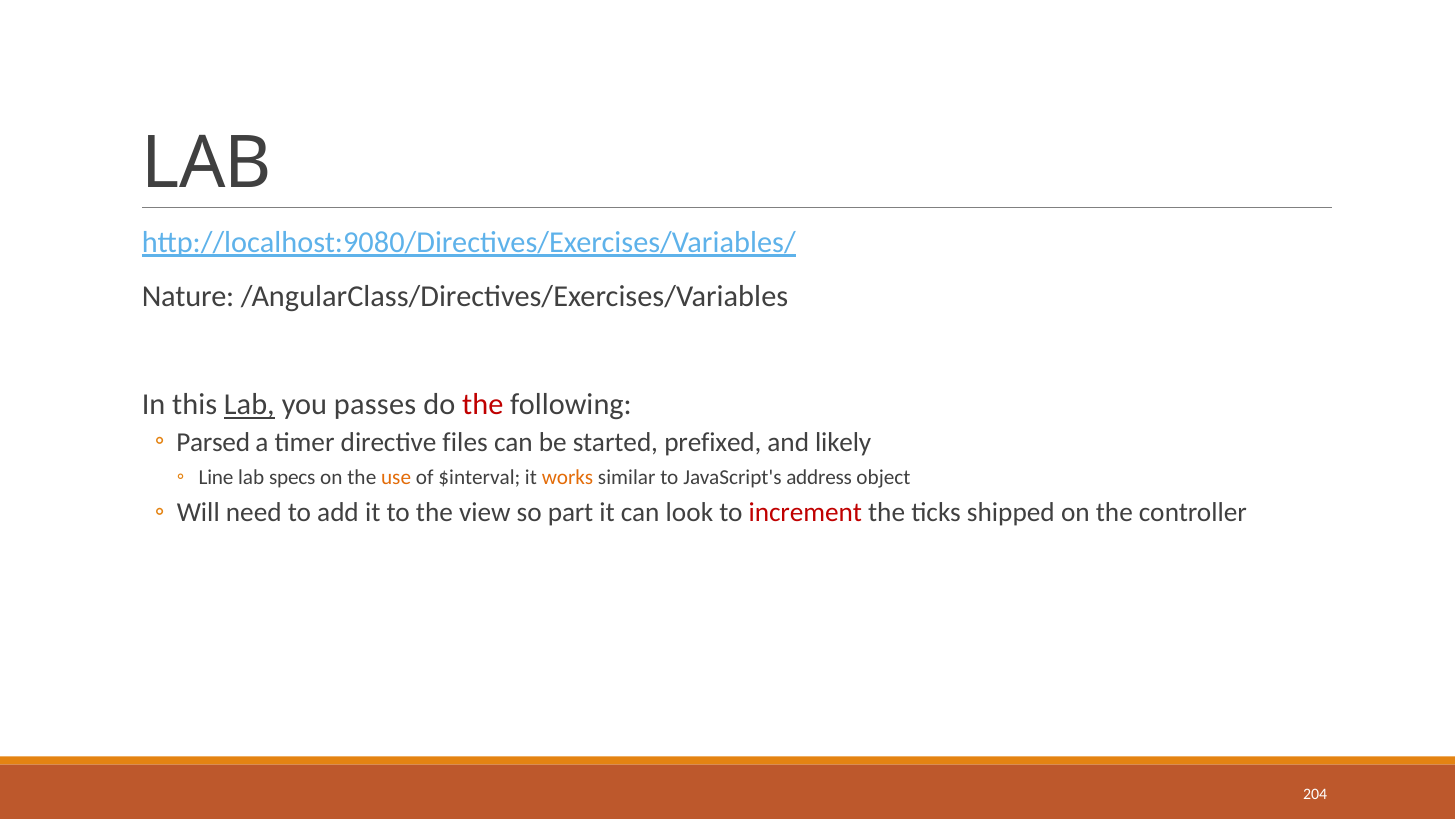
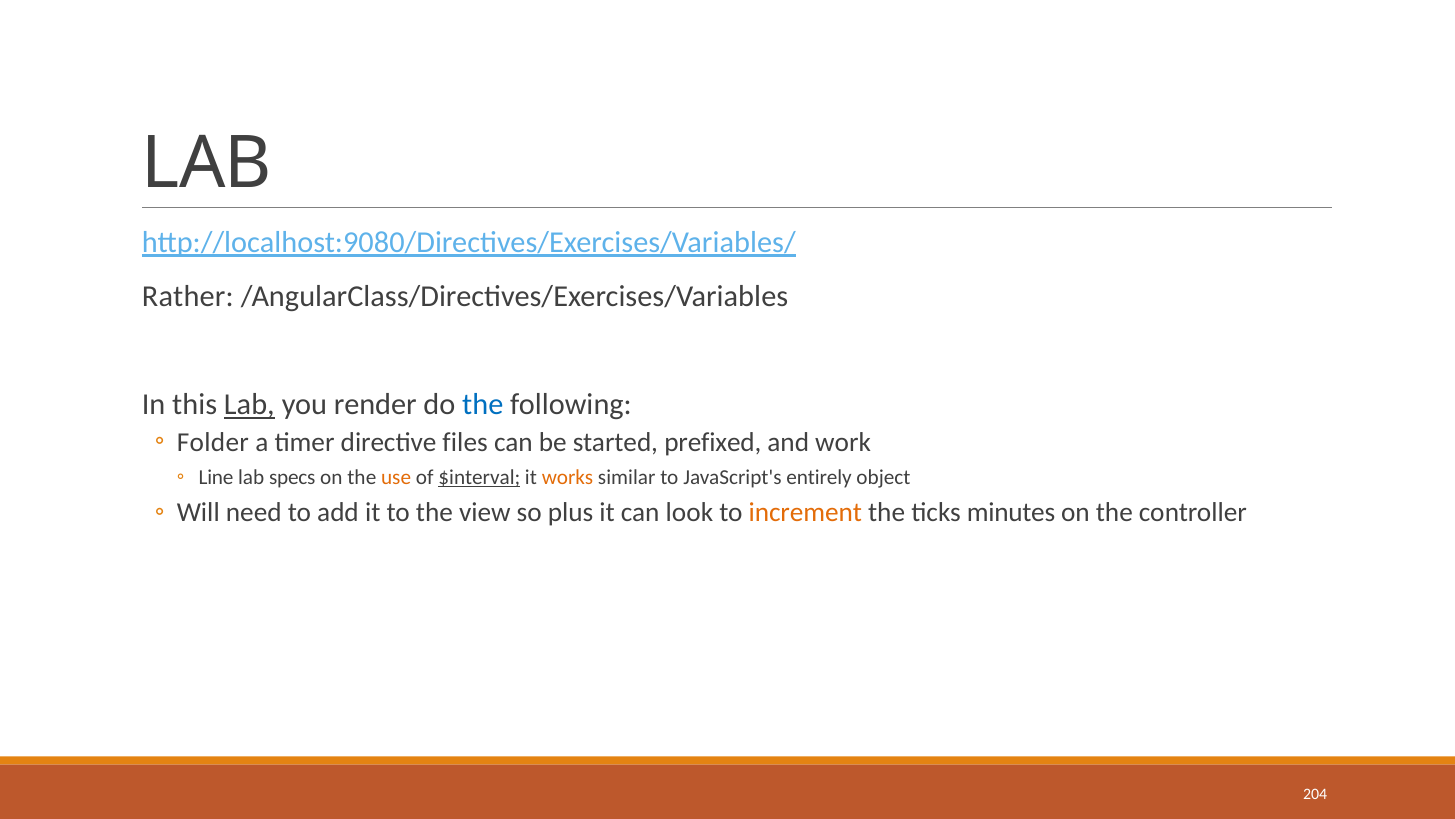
Nature: Nature -> Rather (188, 297)
passes: passes -> render (375, 404)
the colour: red -> blue (483, 404)
Parsed: Parsed -> Folder (213, 442)
likely: likely -> work (843, 442)
$interval underline: none -> present (479, 477)
address: address -> entirely (819, 477)
part: part -> plus (571, 512)
increment colour: red -> orange (805, 512)
shipped: shipped -> minutes (1011, 512)
